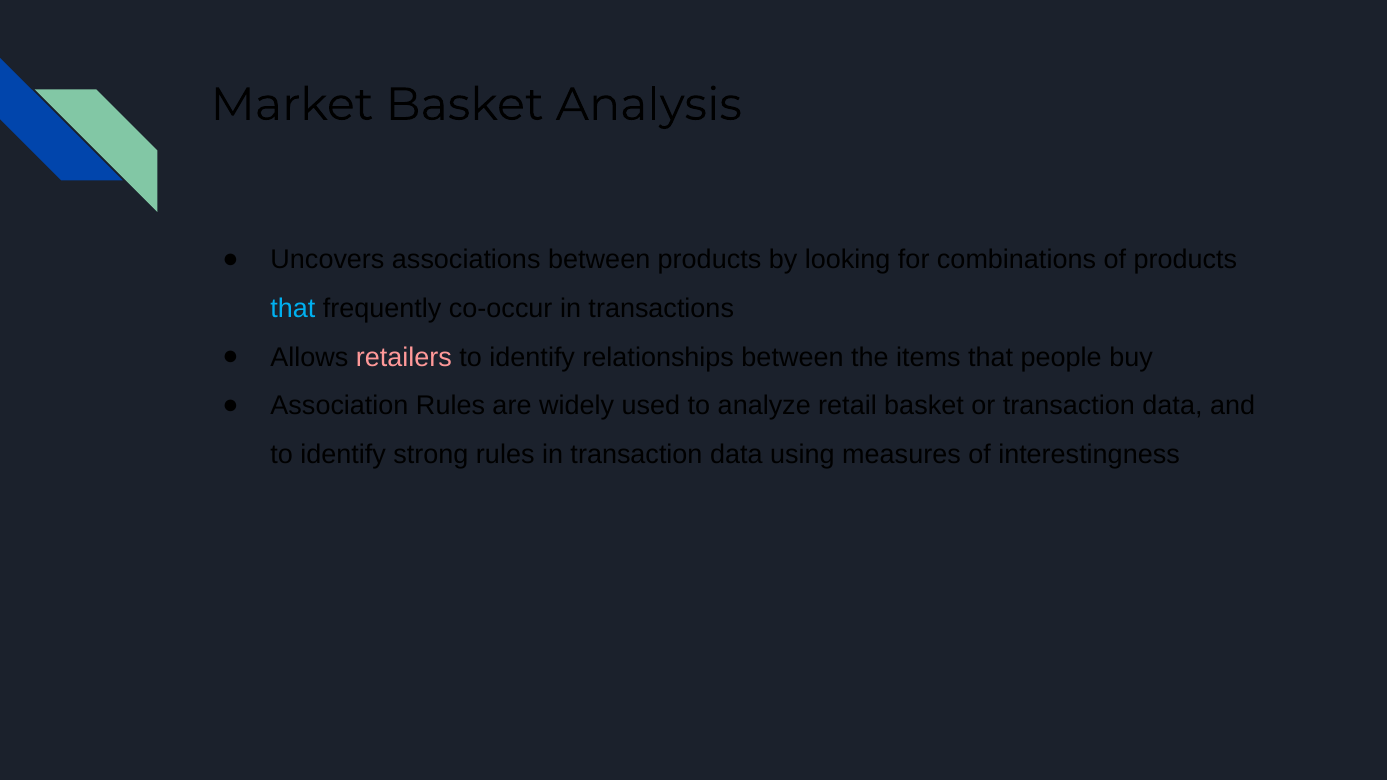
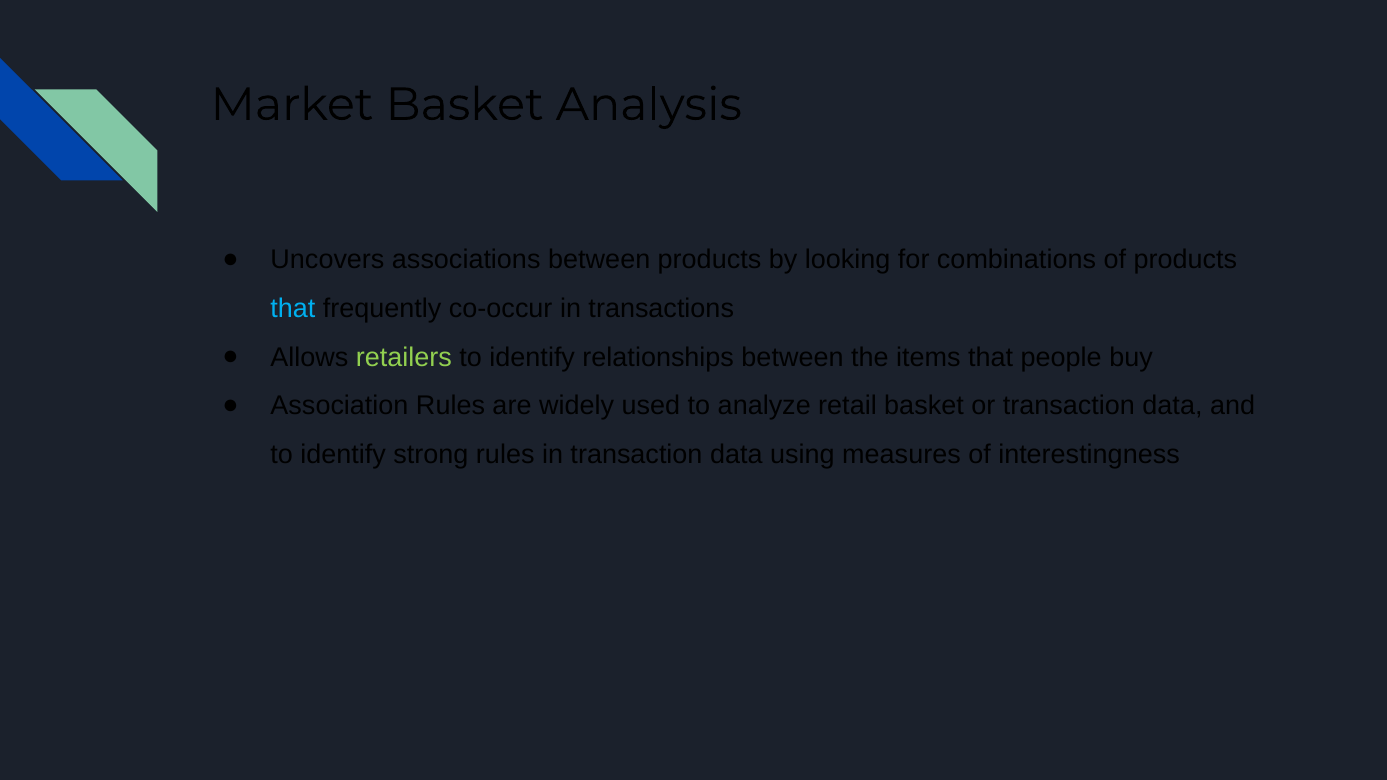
retailers colour: pink -> light green (404, 357)
